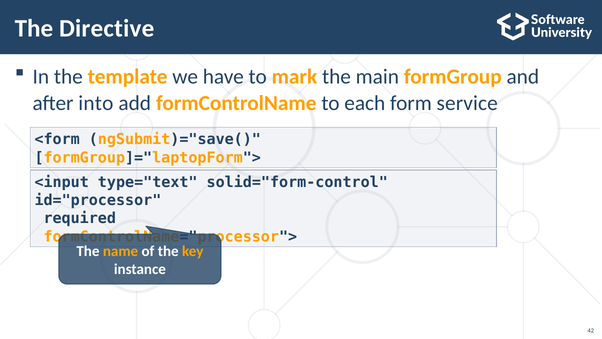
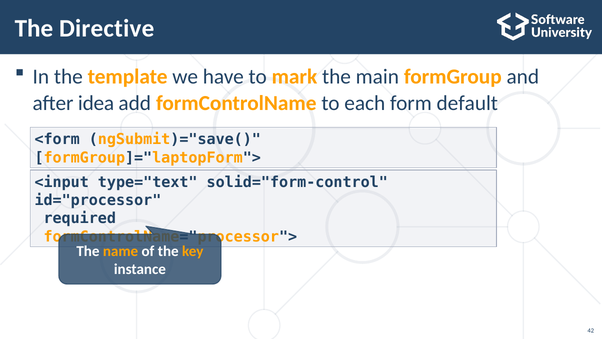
into: into -> idea (96, 103)
service: service -> default (467, 103)
